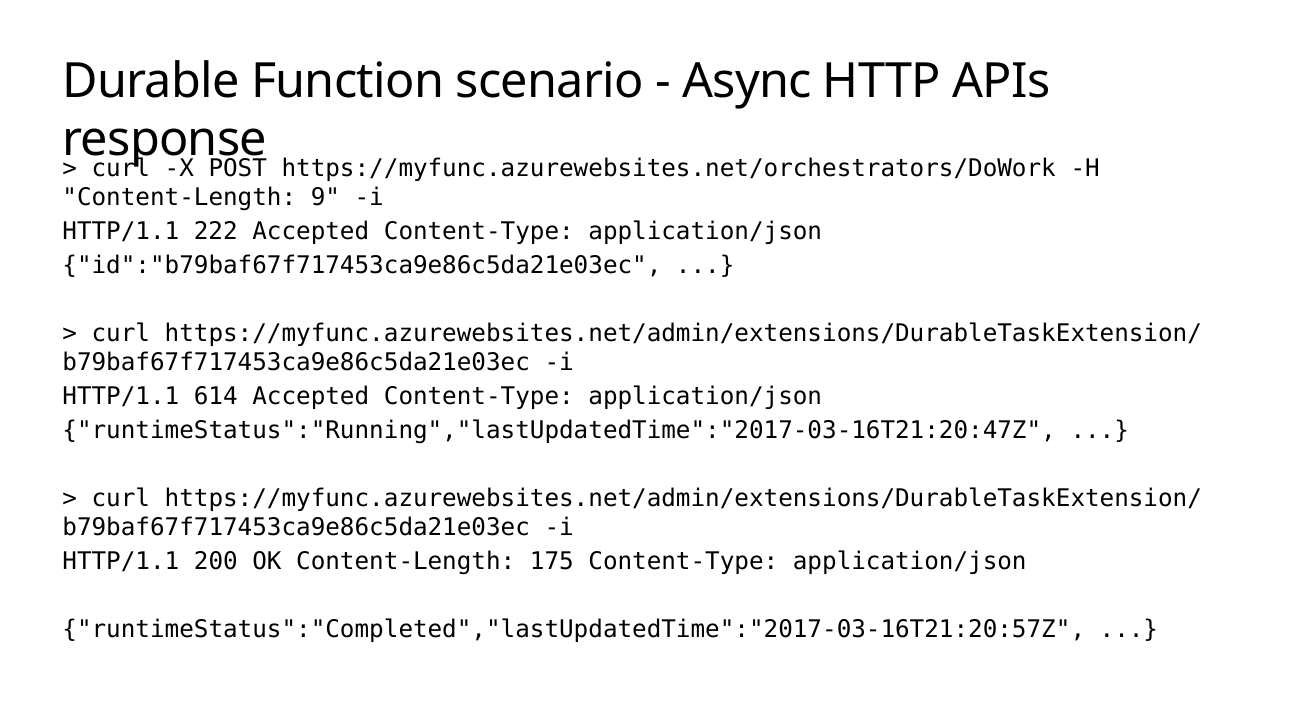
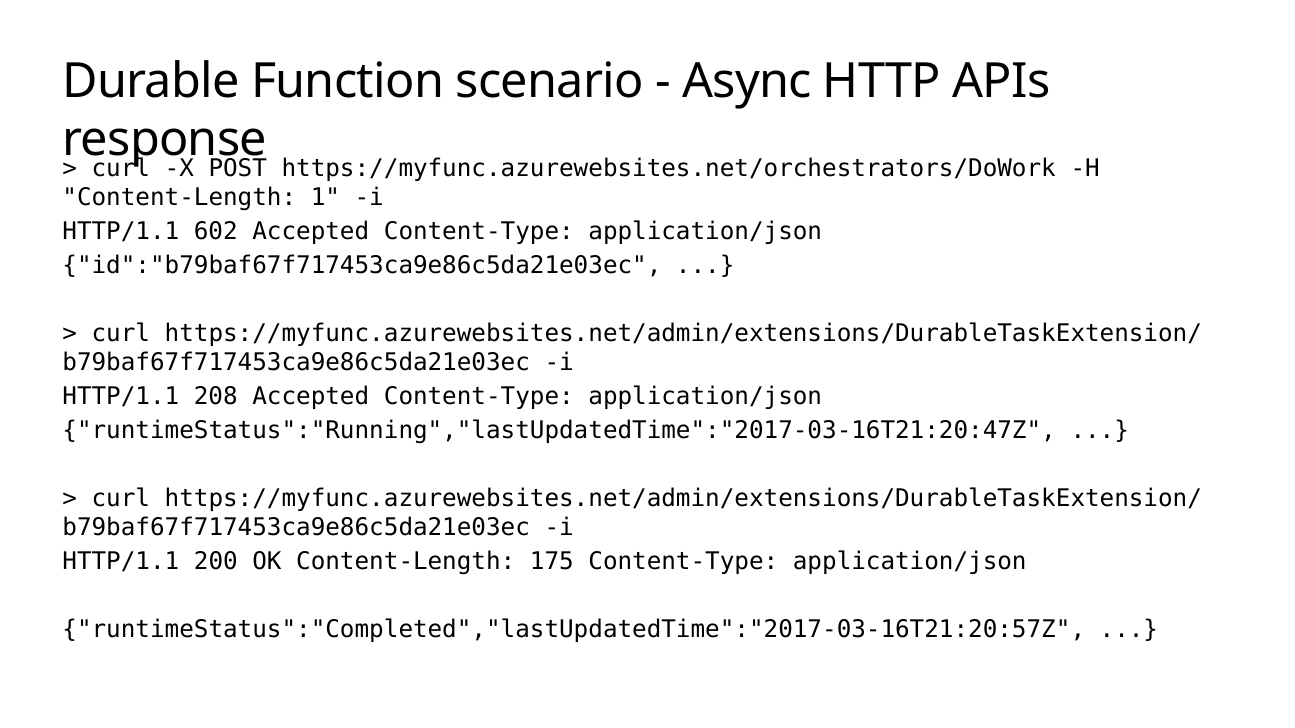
9: 9 -> 1 (325, 198)
222: 222 -> 602 (216, 232)
614: 614 -> 208 (216, 397)
